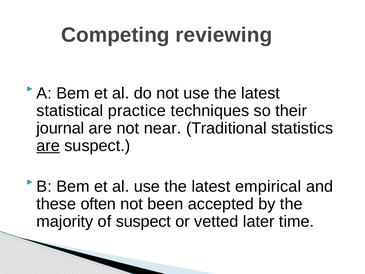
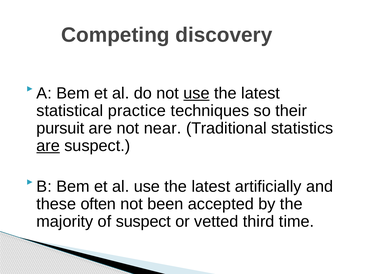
reviewing: reviewing -> discovery (224, 35)
use underline: none -> present (197, 93)
journal: journal -> pursuit (60, 128)
empirical: empirical -> artificially (268, 186)
later: later -> third (259, 221)
